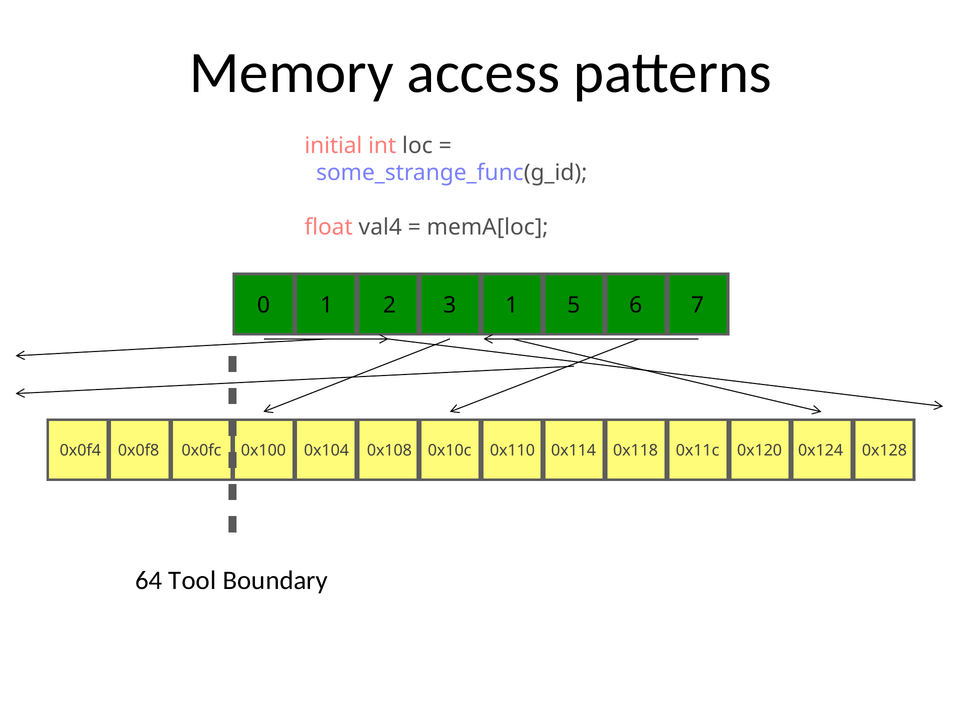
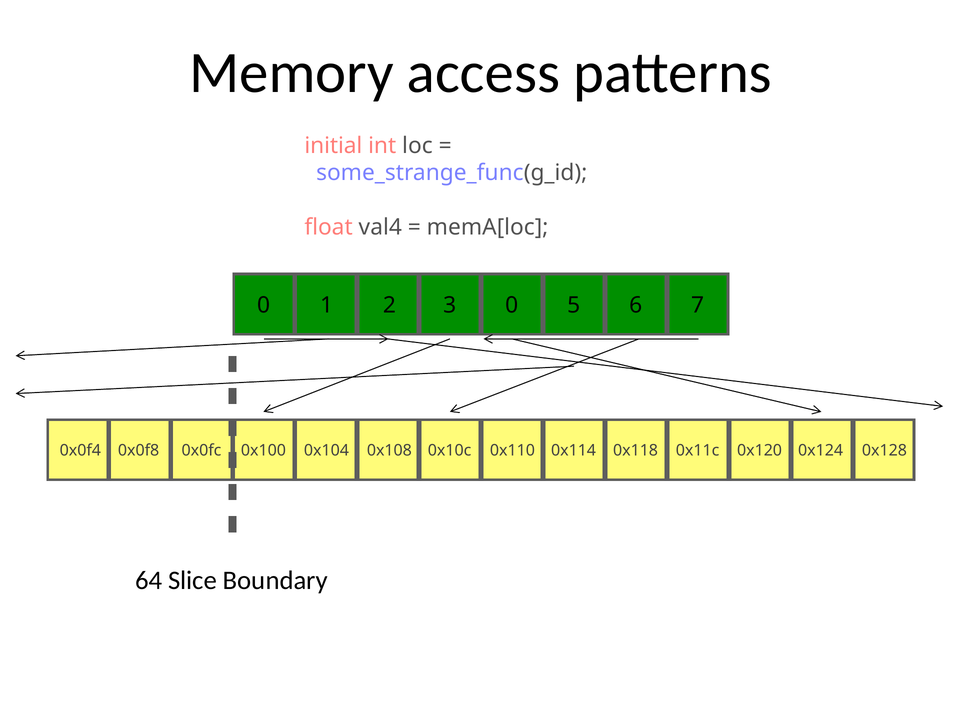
3 1: 1 -> 0 (512, 305)
Tool: Tool -> Slice (193, 581)
